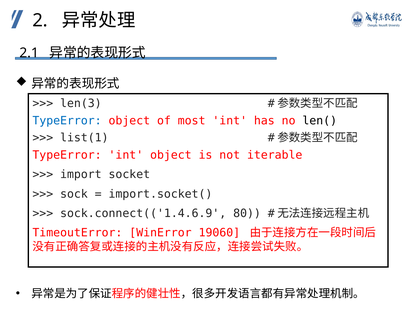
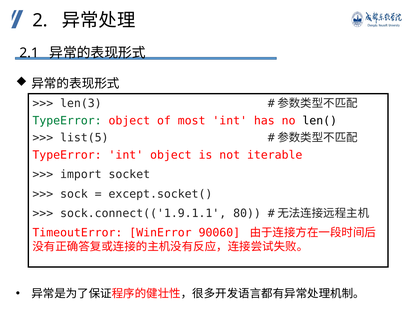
TypeError colour: blue -> green (67, 121)
list(1: list(1 -> list(5 (84, 138)
import.socket(: import.socket( -> except.socket( (160, 194)
sock.connect(('1.4.6.9: sock.connect(('1.4.6.9 -> sock.connect(('1.9.1.1 (143, 214)
19060: 19060 -> 90060 (219, 233)
